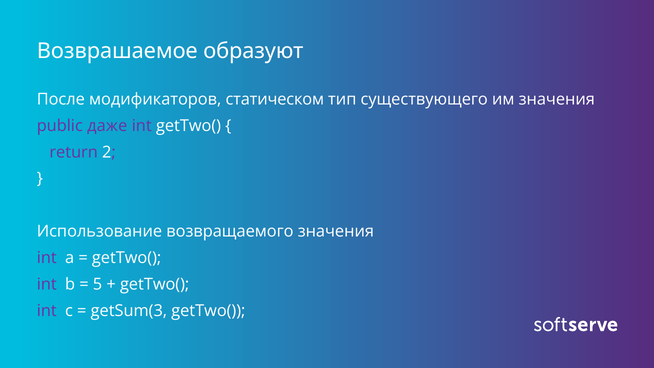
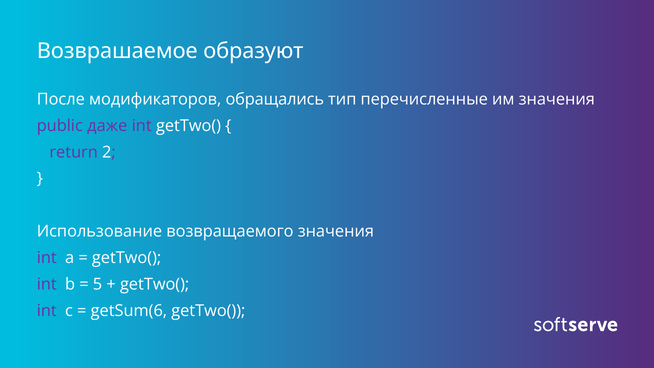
статическом: статическом -> обращались (275, 99)
существующего: существующего -> перечисленные (424, 99)
getSum(3: getSum(3 -> getSum(6 (129, 311)
